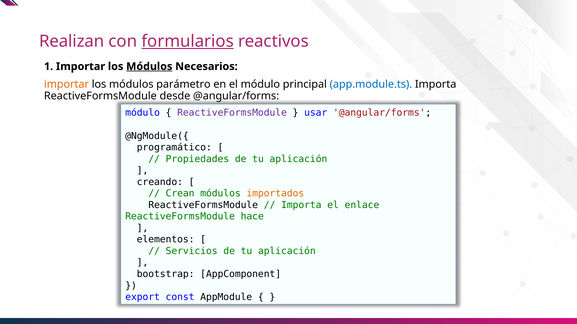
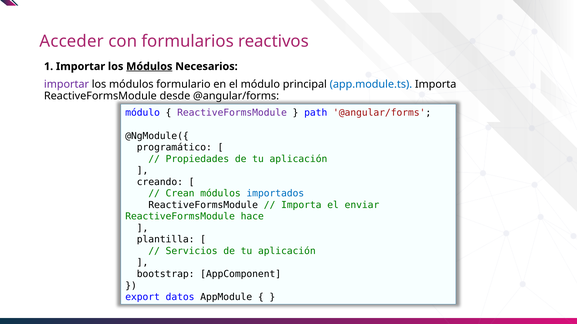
Realizan: Realizan -> Acceder (72, 41)
formularios underline: present -> none (188, 41)
importar colour: orange -> purple (66, 84)
parámetro: parámetro -> formulario (183, 84)
usar: usar -> path (316, 113)
importados colour: orange -> blue (275, 194)
enlace: enlace -> enviar (362, 205)
elementos: elementos -> plantilla (166, 240)
const: const -> datos (180, 298)
